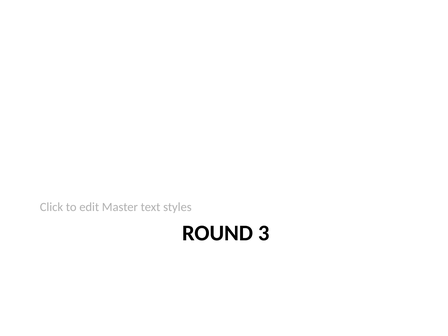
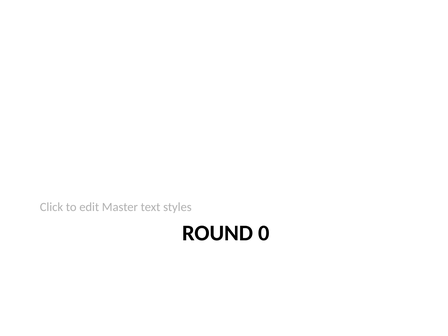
3: 3 -> 0 (264, 233)
